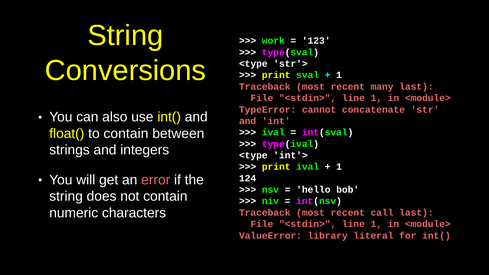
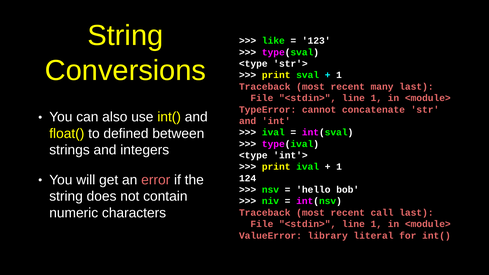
work: work -> like (273, 41)
to contain: contain -> defined (126, 134)
